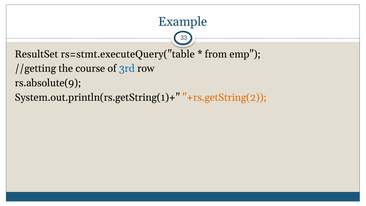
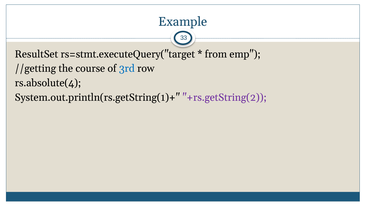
rs=stmt.executeQuery("table: rs=stmt.executeQuery("table -> rs=stmt.executeQuery("target (128, 54)
rs.absolute(9: rs.absolute(9 -> rs.absolute(4 (48, 83)
+rs.getString(2 colour: orange -> purple (225, 97)
